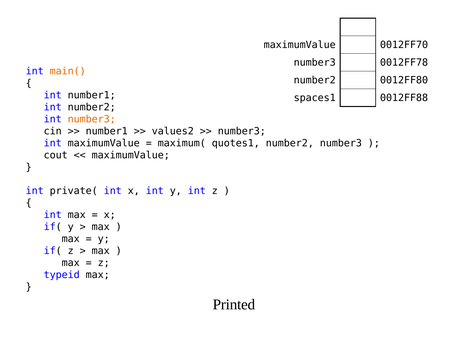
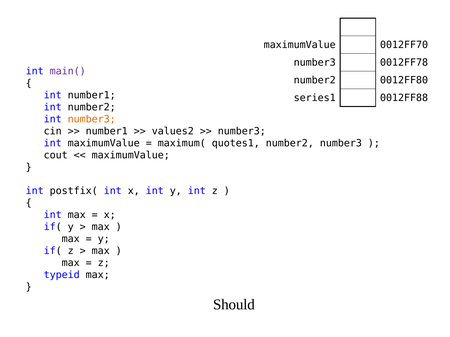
main( colour: orange -> purple (68, 71)
spaces1: spaces1 -> series1 (315, 98)
private(: private( -> postfix( (74, 191)
Printed: Printed -> Should (234, 305)
